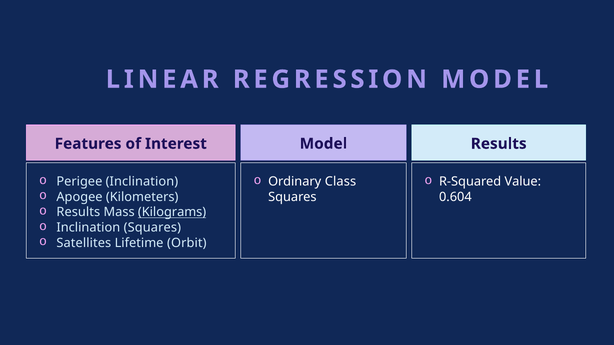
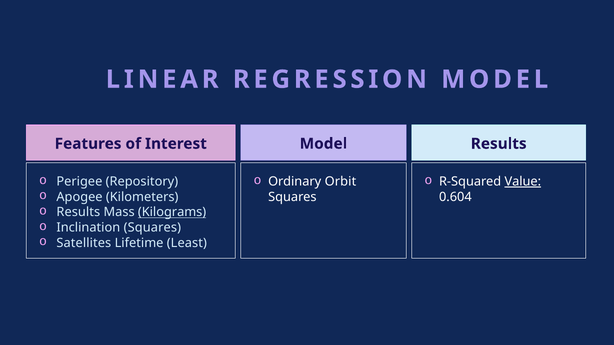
Perigee Inclination: Inclination -> Repository (142, 182)
Class: Class -> Orbit (341, 182)
Value underline: none -> present (523, 182)
Orbit: Orbit -> Least (187, 243)
